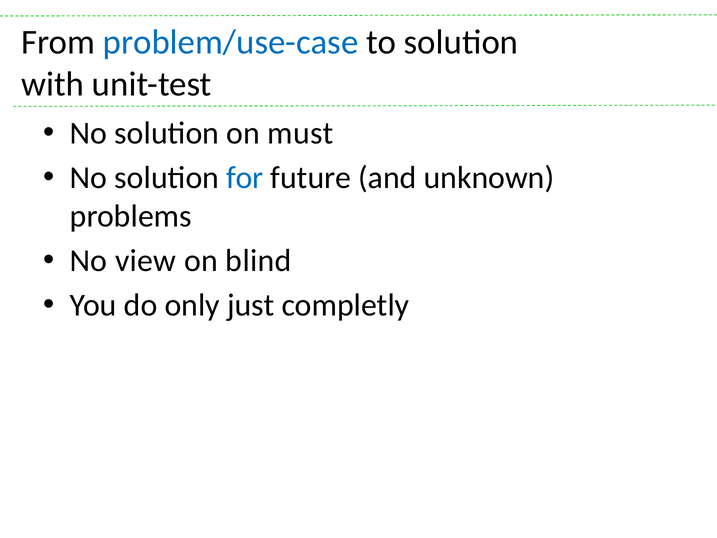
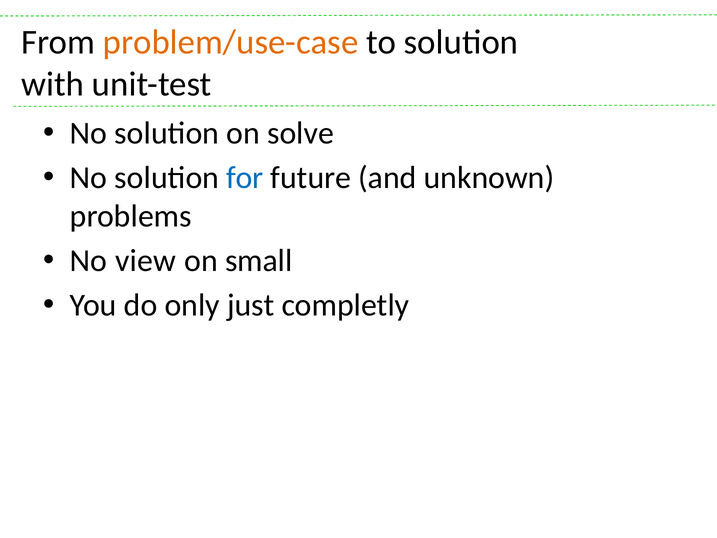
problem/use-case colour: blue -> orange (231, 42)
must: must -> solve (301, 133)
blind: blind -> small (259, 261)
